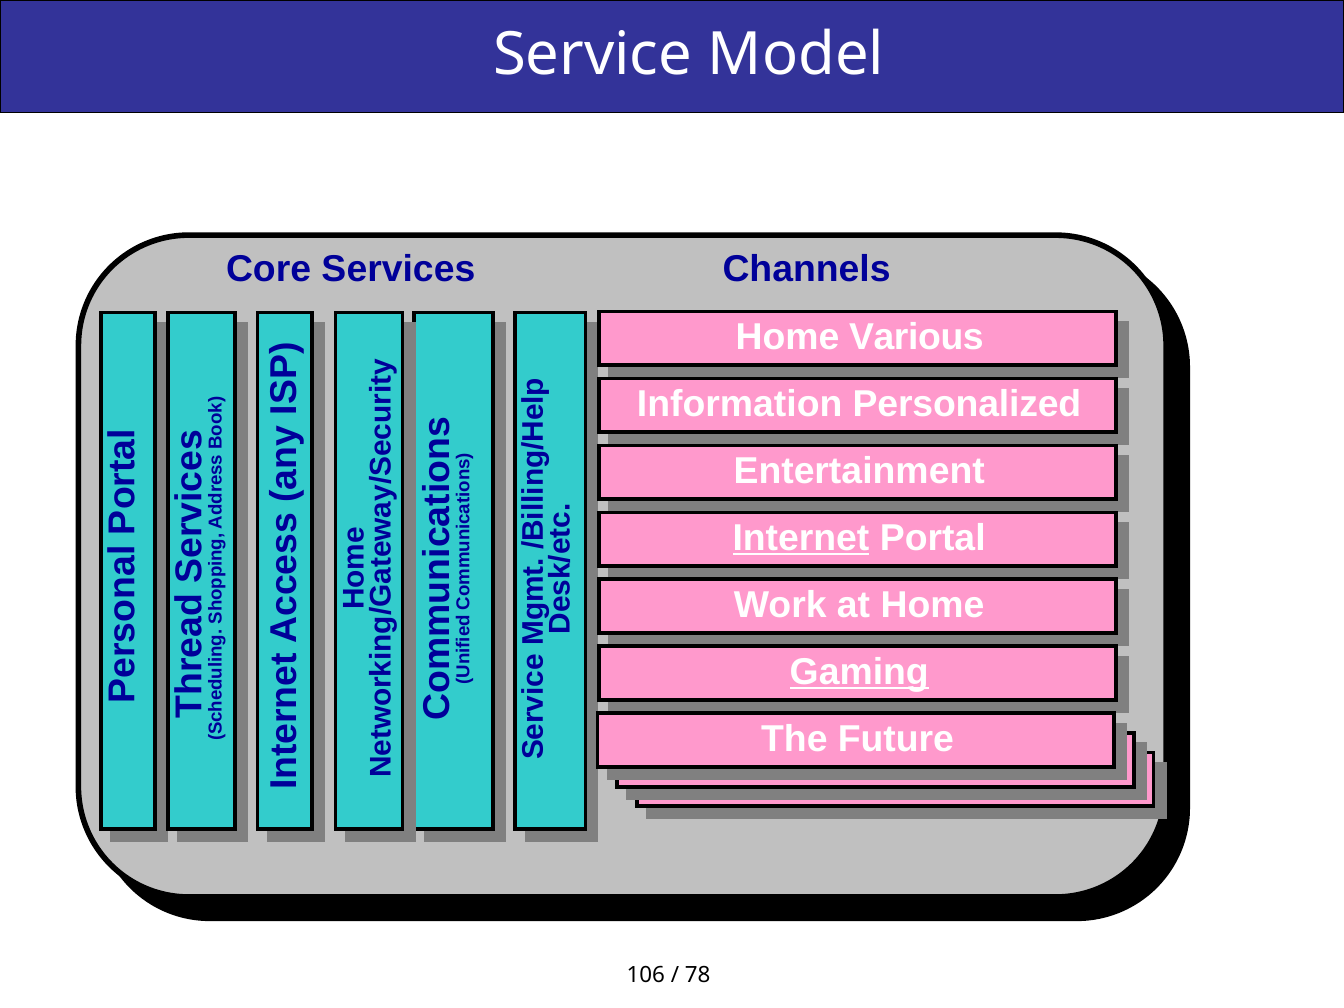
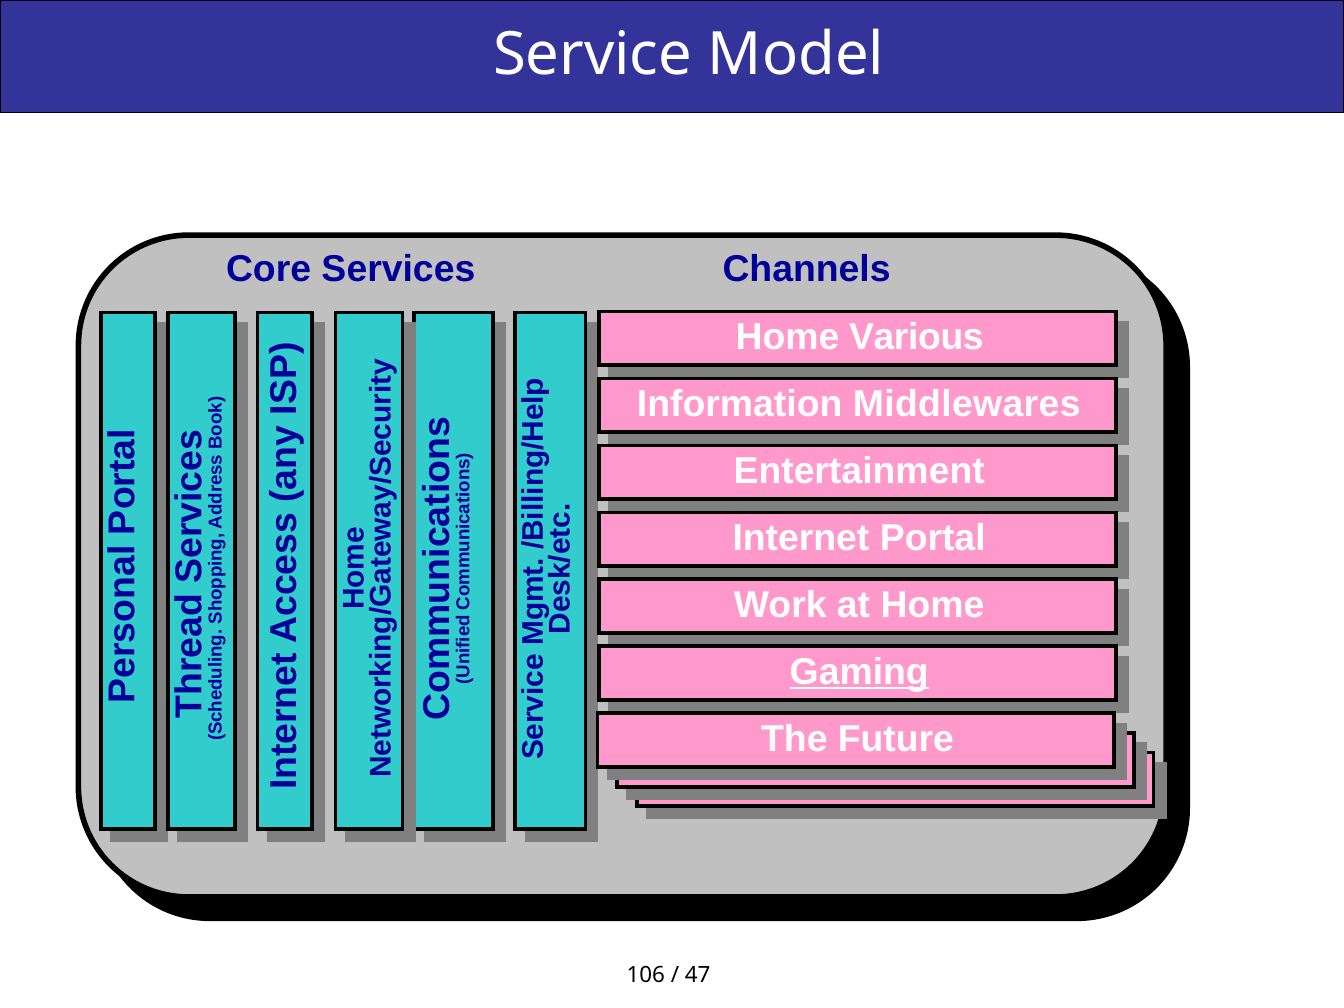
Personalized: Personalized -> Middlewares (967, 404)
Internet underline: present -> none (801, 538)
78: 78 -> 47 (698, 975)
